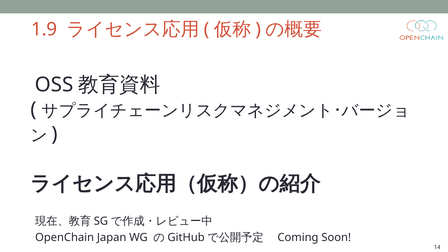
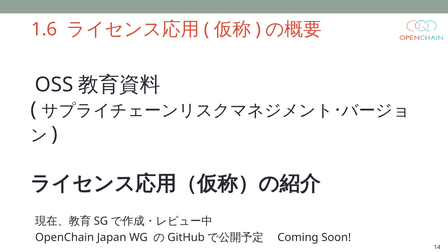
1.9: 1.9 -> 1.6 (44, 29)
